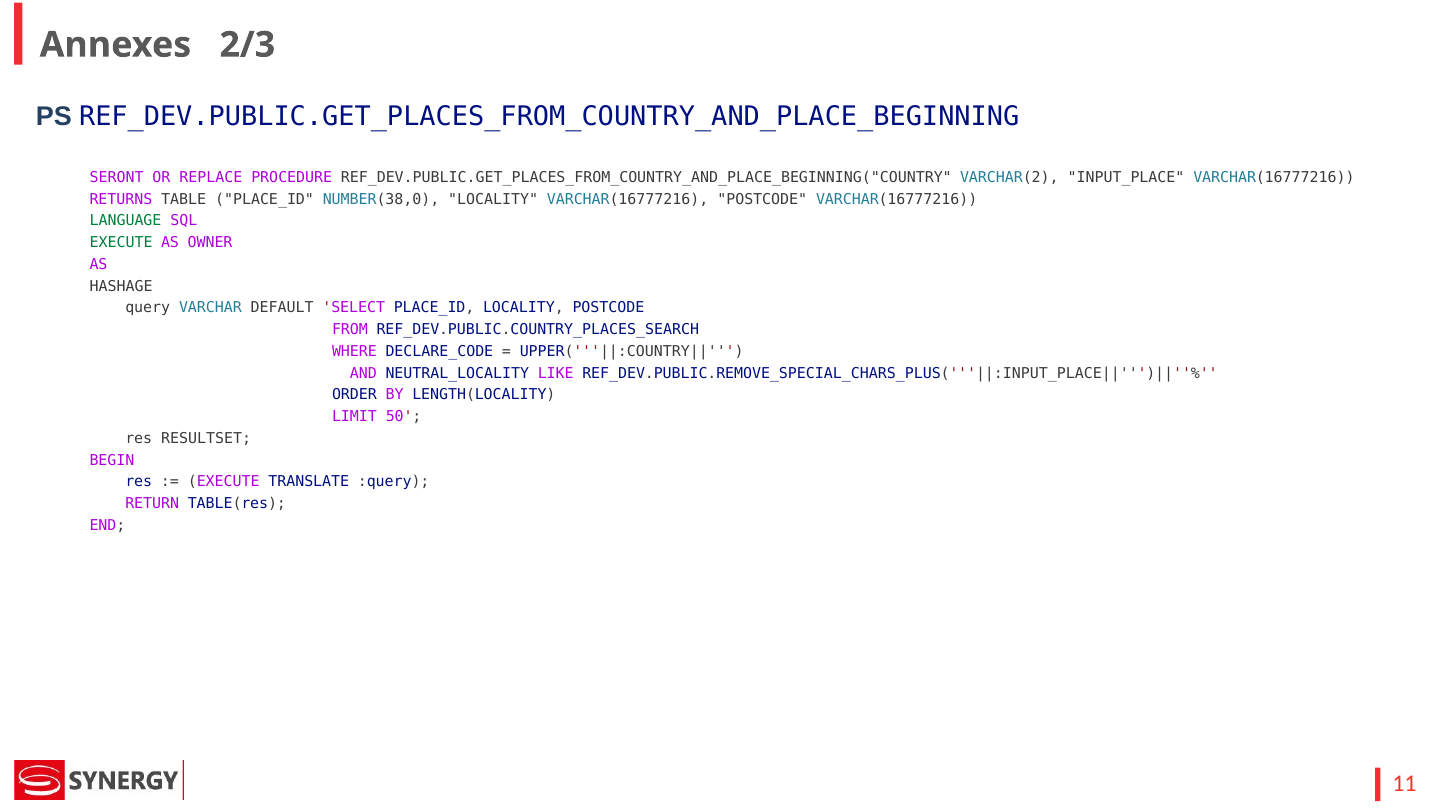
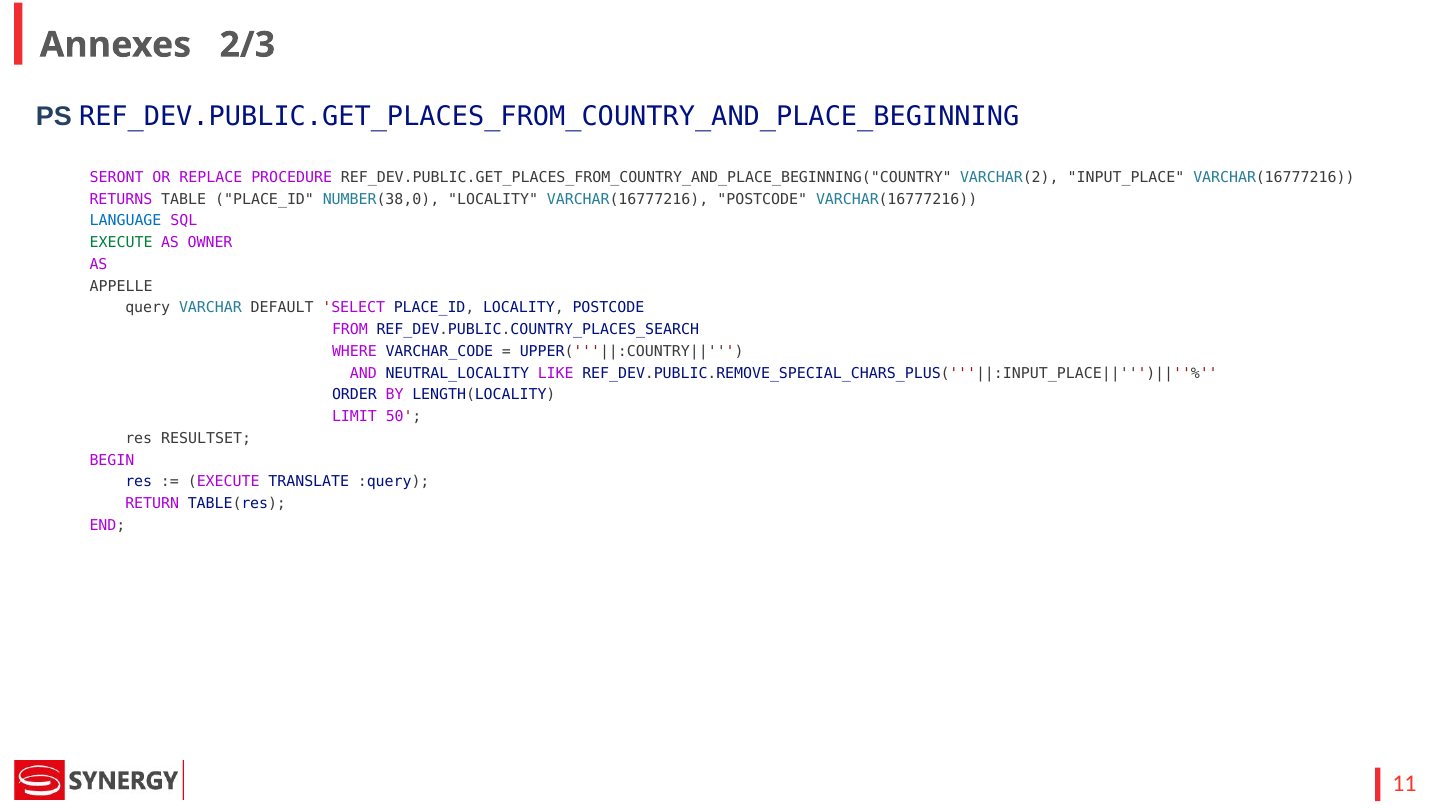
LANGUAGE colour: green -> blue (126, 221)
HASHAGE: HASHAGE -> APPELLE (121, 286)
DECLARE_CODE: DECLARE_CODE -> VARCHAR_CODE (439, 352)
